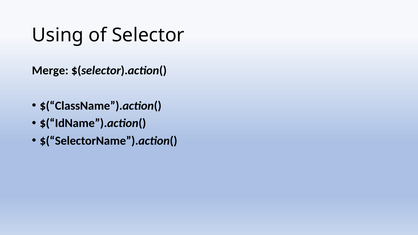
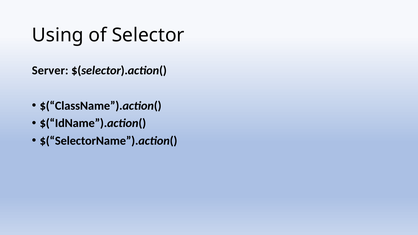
Merge: Merge -> Server (50, 71)
